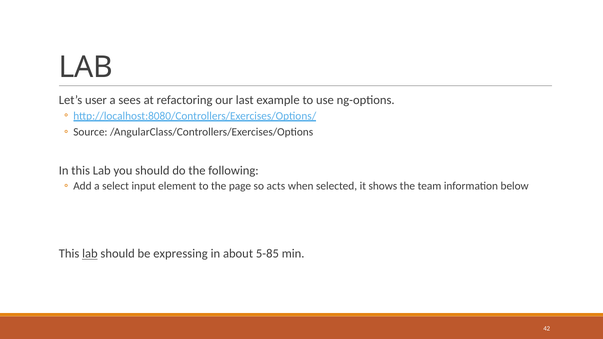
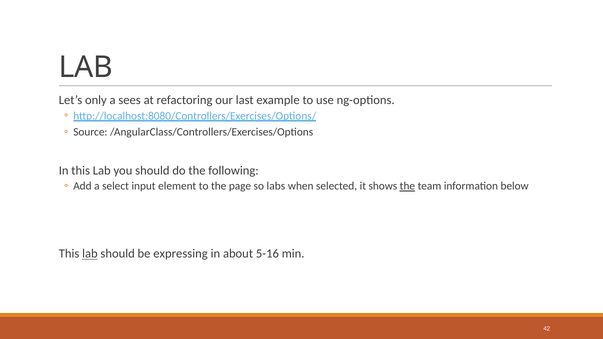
user: user -> only (96, 100)
acts: acts -> labs (276, 186)
the underline: none -> present (407, 186)
5-85: 5-85 -> 5-16 (267, 254)
